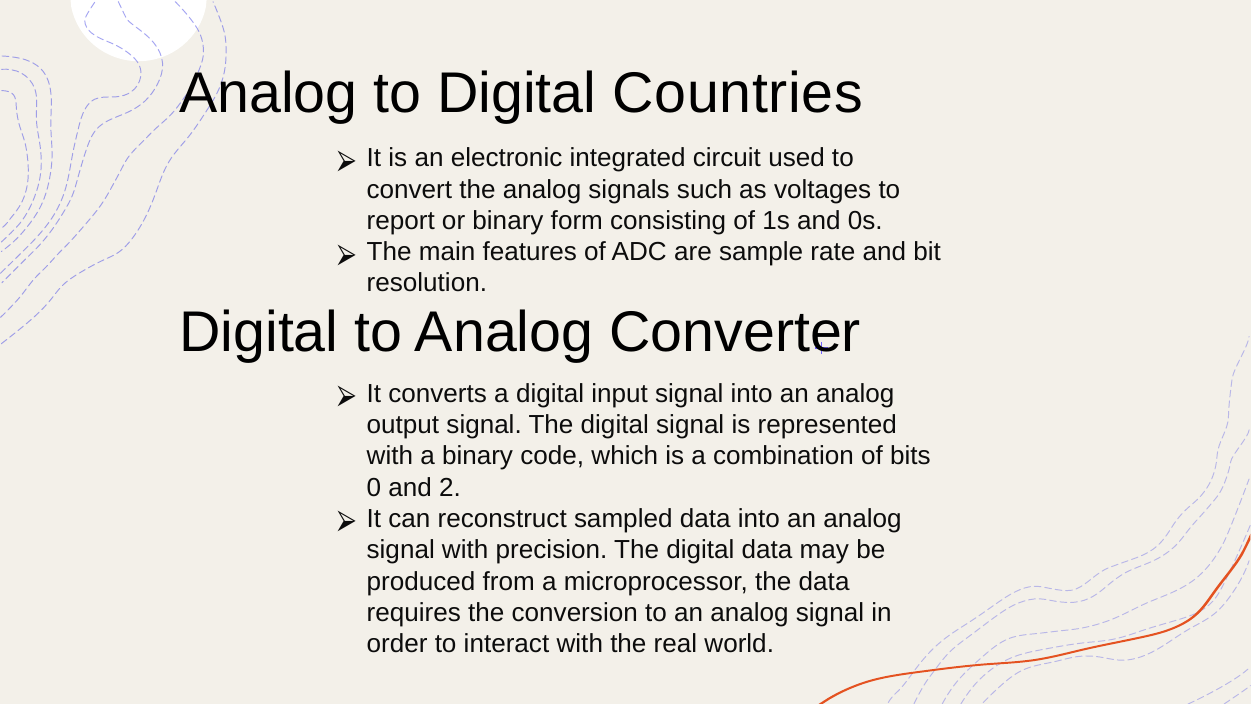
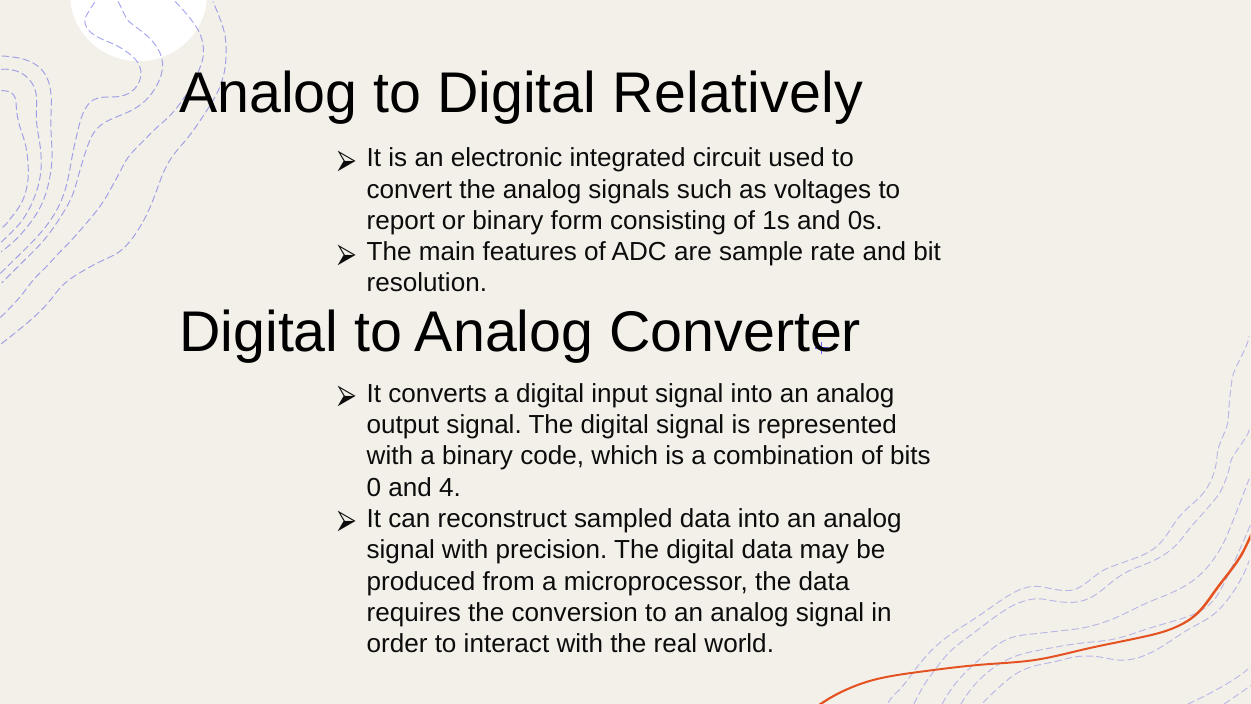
Countries: Countries -> Relatively (738, 94)
2: 2 -> 4 (450, 487)
